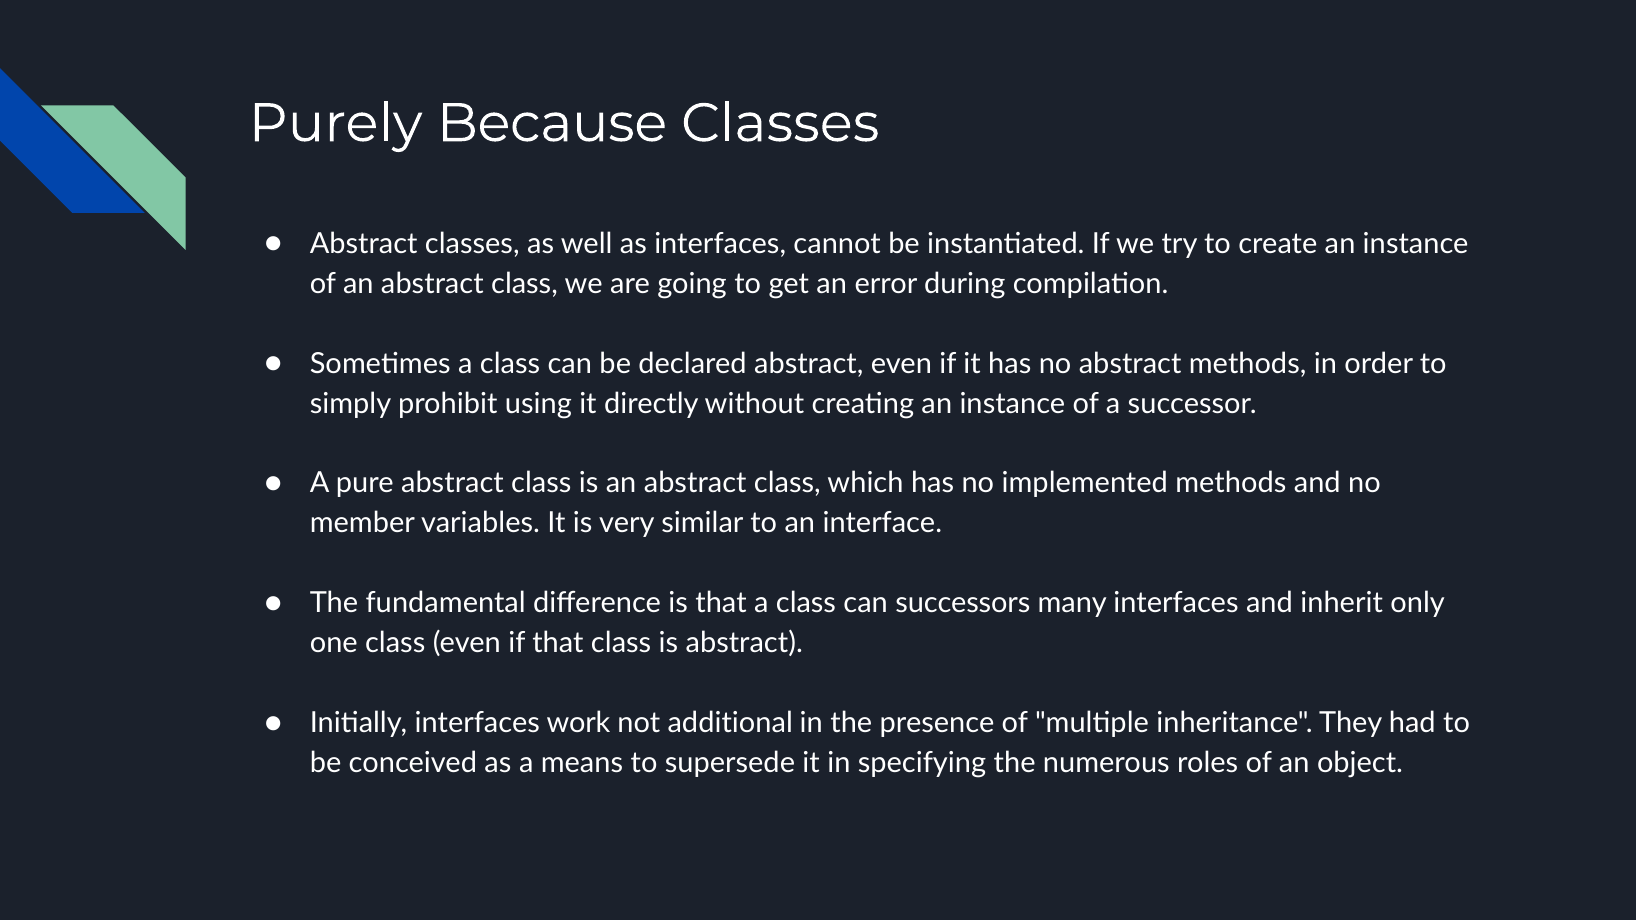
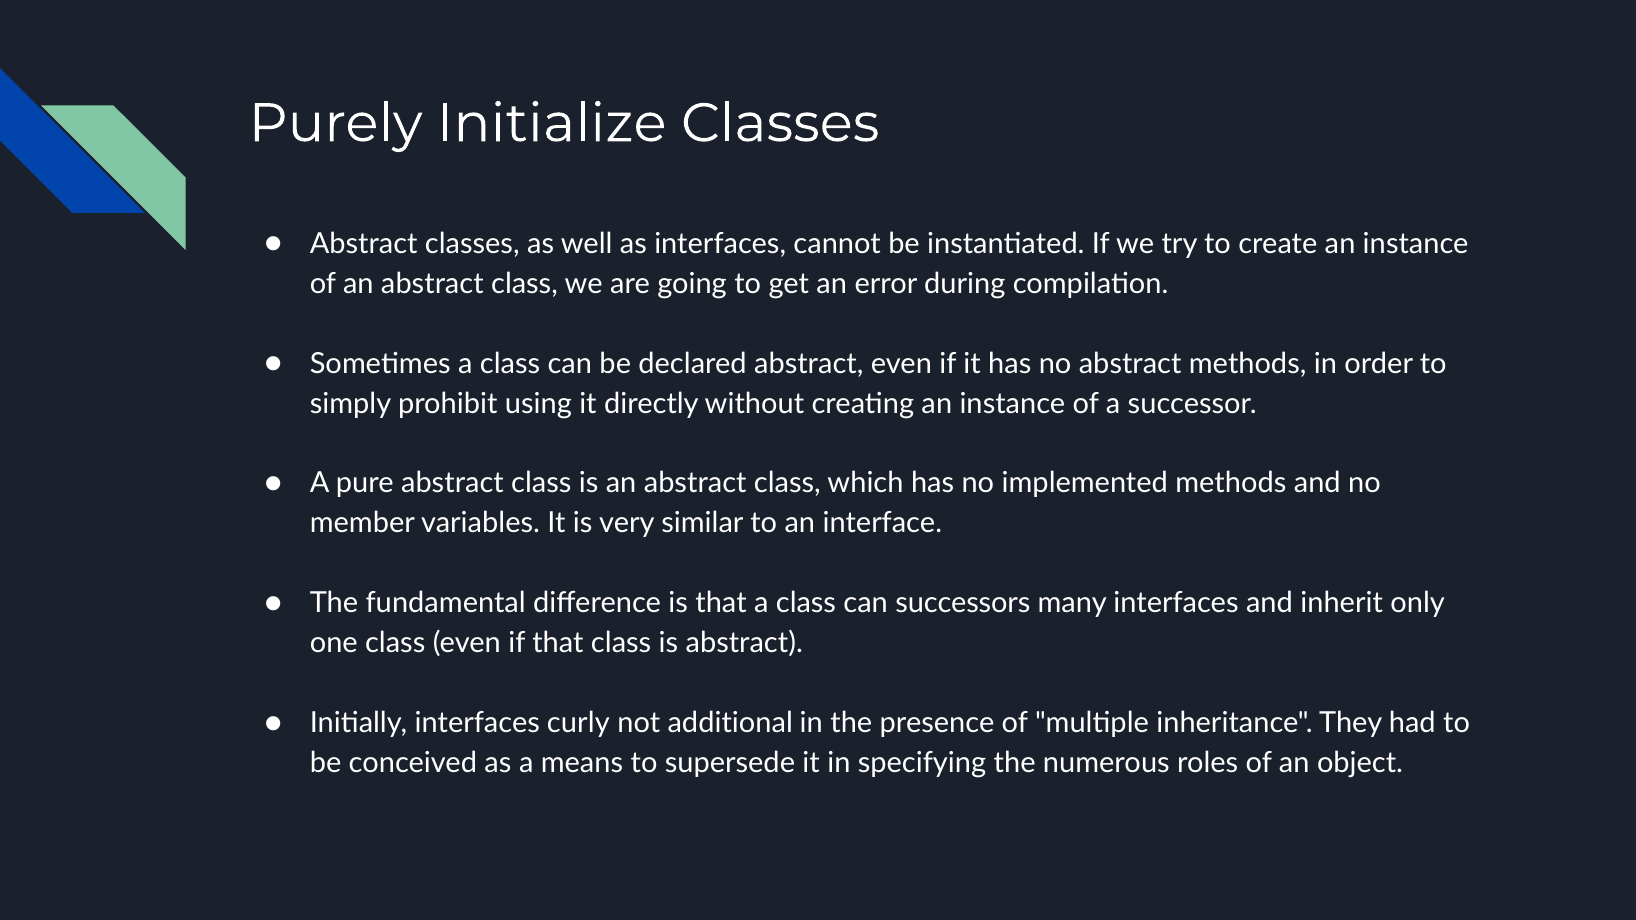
Because: Because -> Initialize (552, 123)
work: work -> curly (578, 723)
